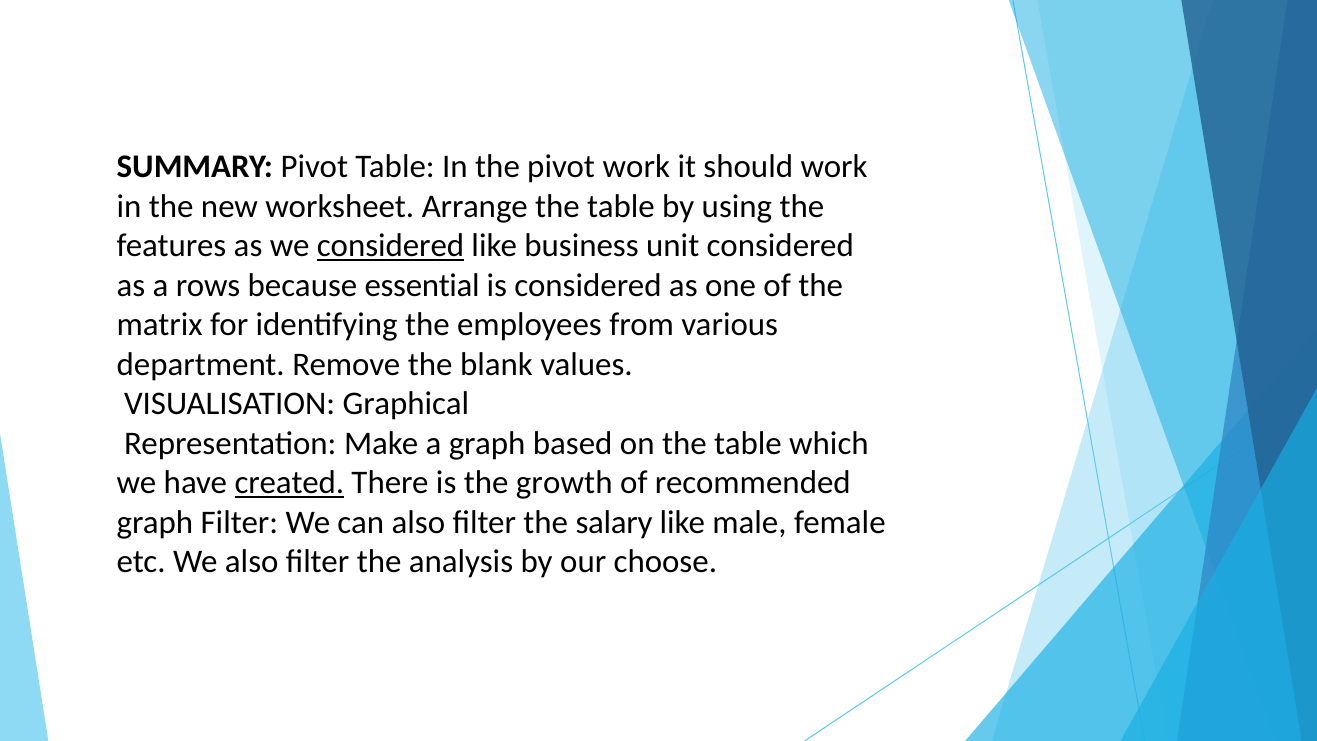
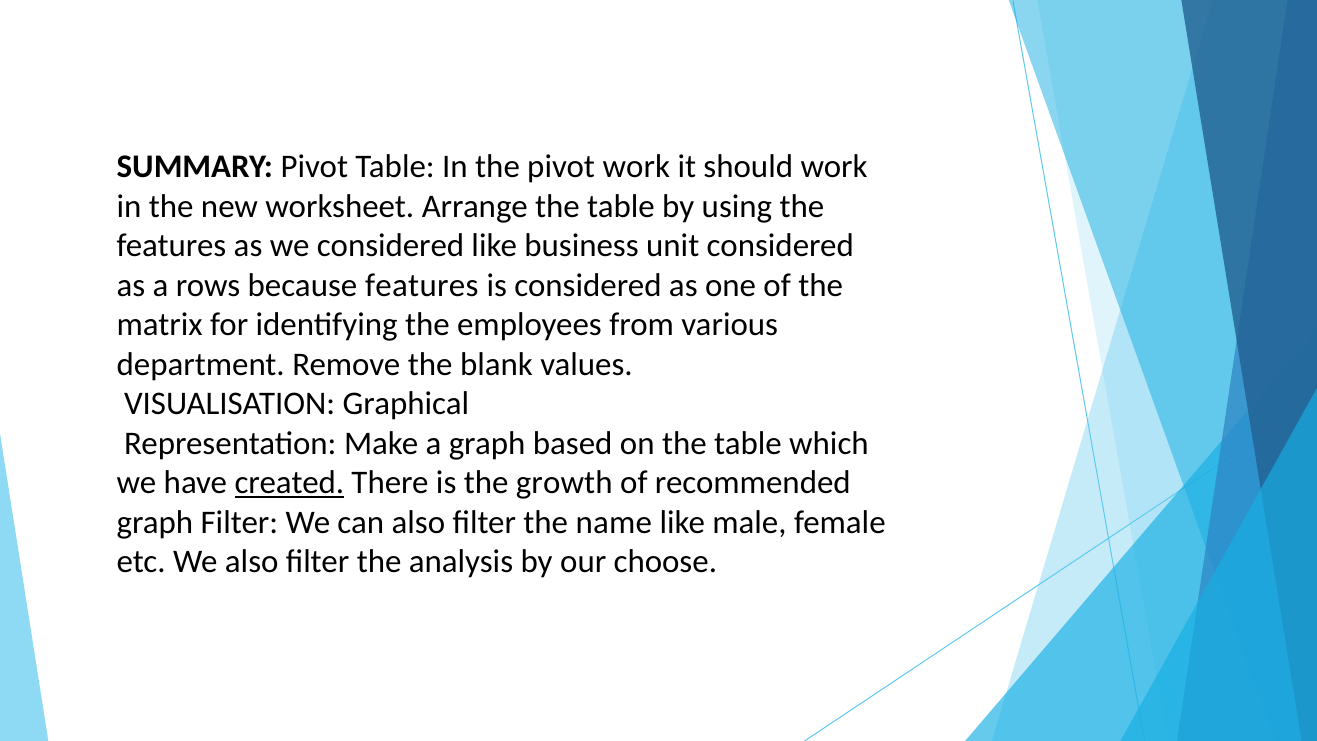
considered underline: present -> none (391, 246)
because essential: essential -> features (422, 285)
salary: salary -> name (614, 522)
